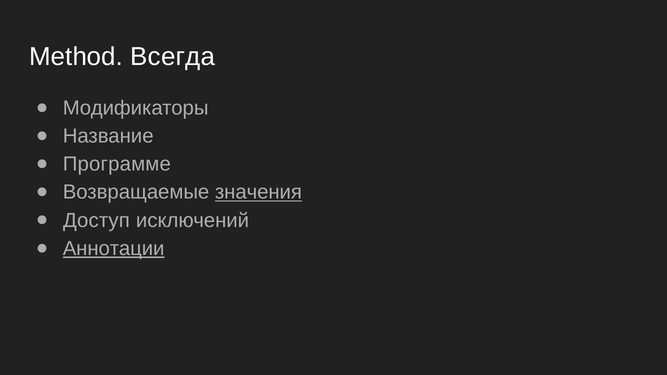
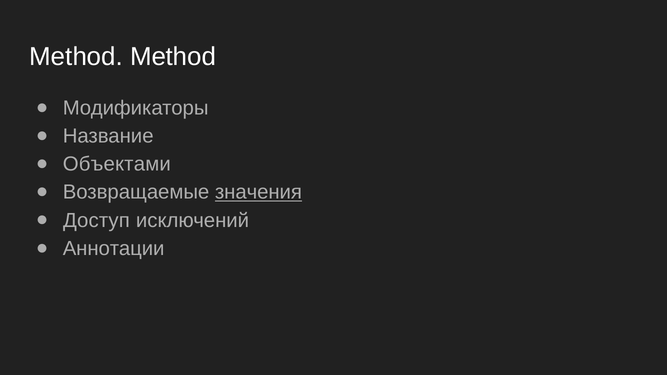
Method Всегда: Всегда -> Method (173, 57)
Программе: Программе -> Объектами (117, 164)
Аннотации underline: present -> none (114, 249)
